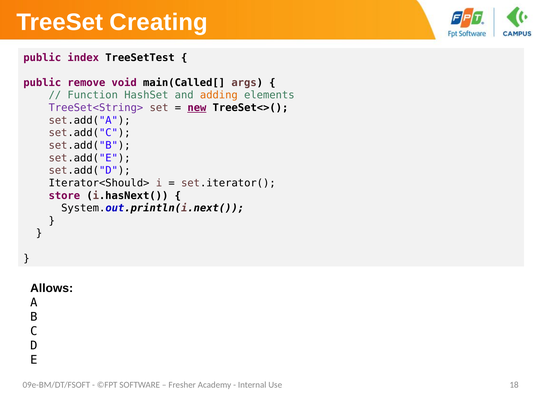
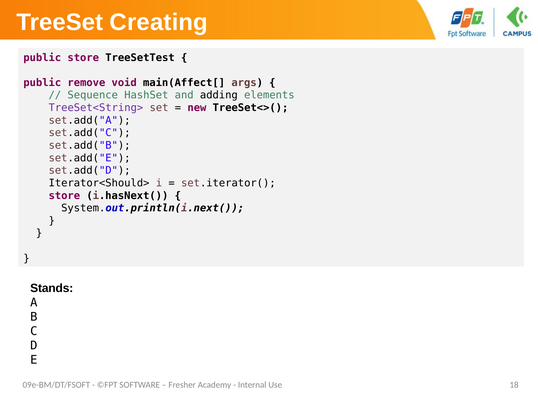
public index: index -> store (83, 58)
main(Called[: main(Called[ -> main(Affect[ (184, 83)
Function: Function -> Sequence (93, 95)
adding colour: orange -> black (219, 95)
new underline: present -> none (197, 108)
Allows: Allows -> Stands (52, 289)
